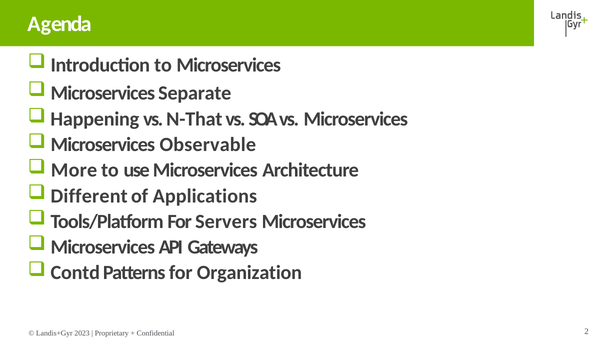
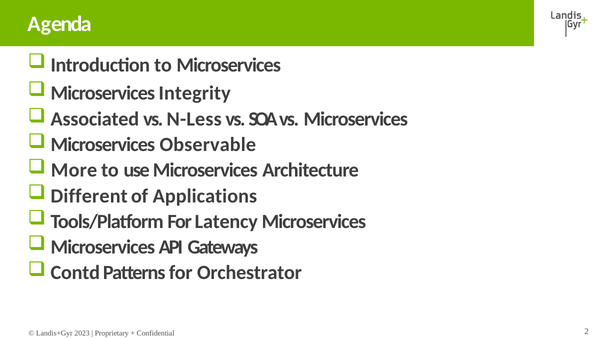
Separate: Separate -> Integrity (195, 93)
Happening: Happening -> Associated (95, 119)
N-That: N-That -> N-Less (194, 119)
Servers: Servers -> Latency (226, 222)
Organization: Organization -> Orchestrator (249, 273)
